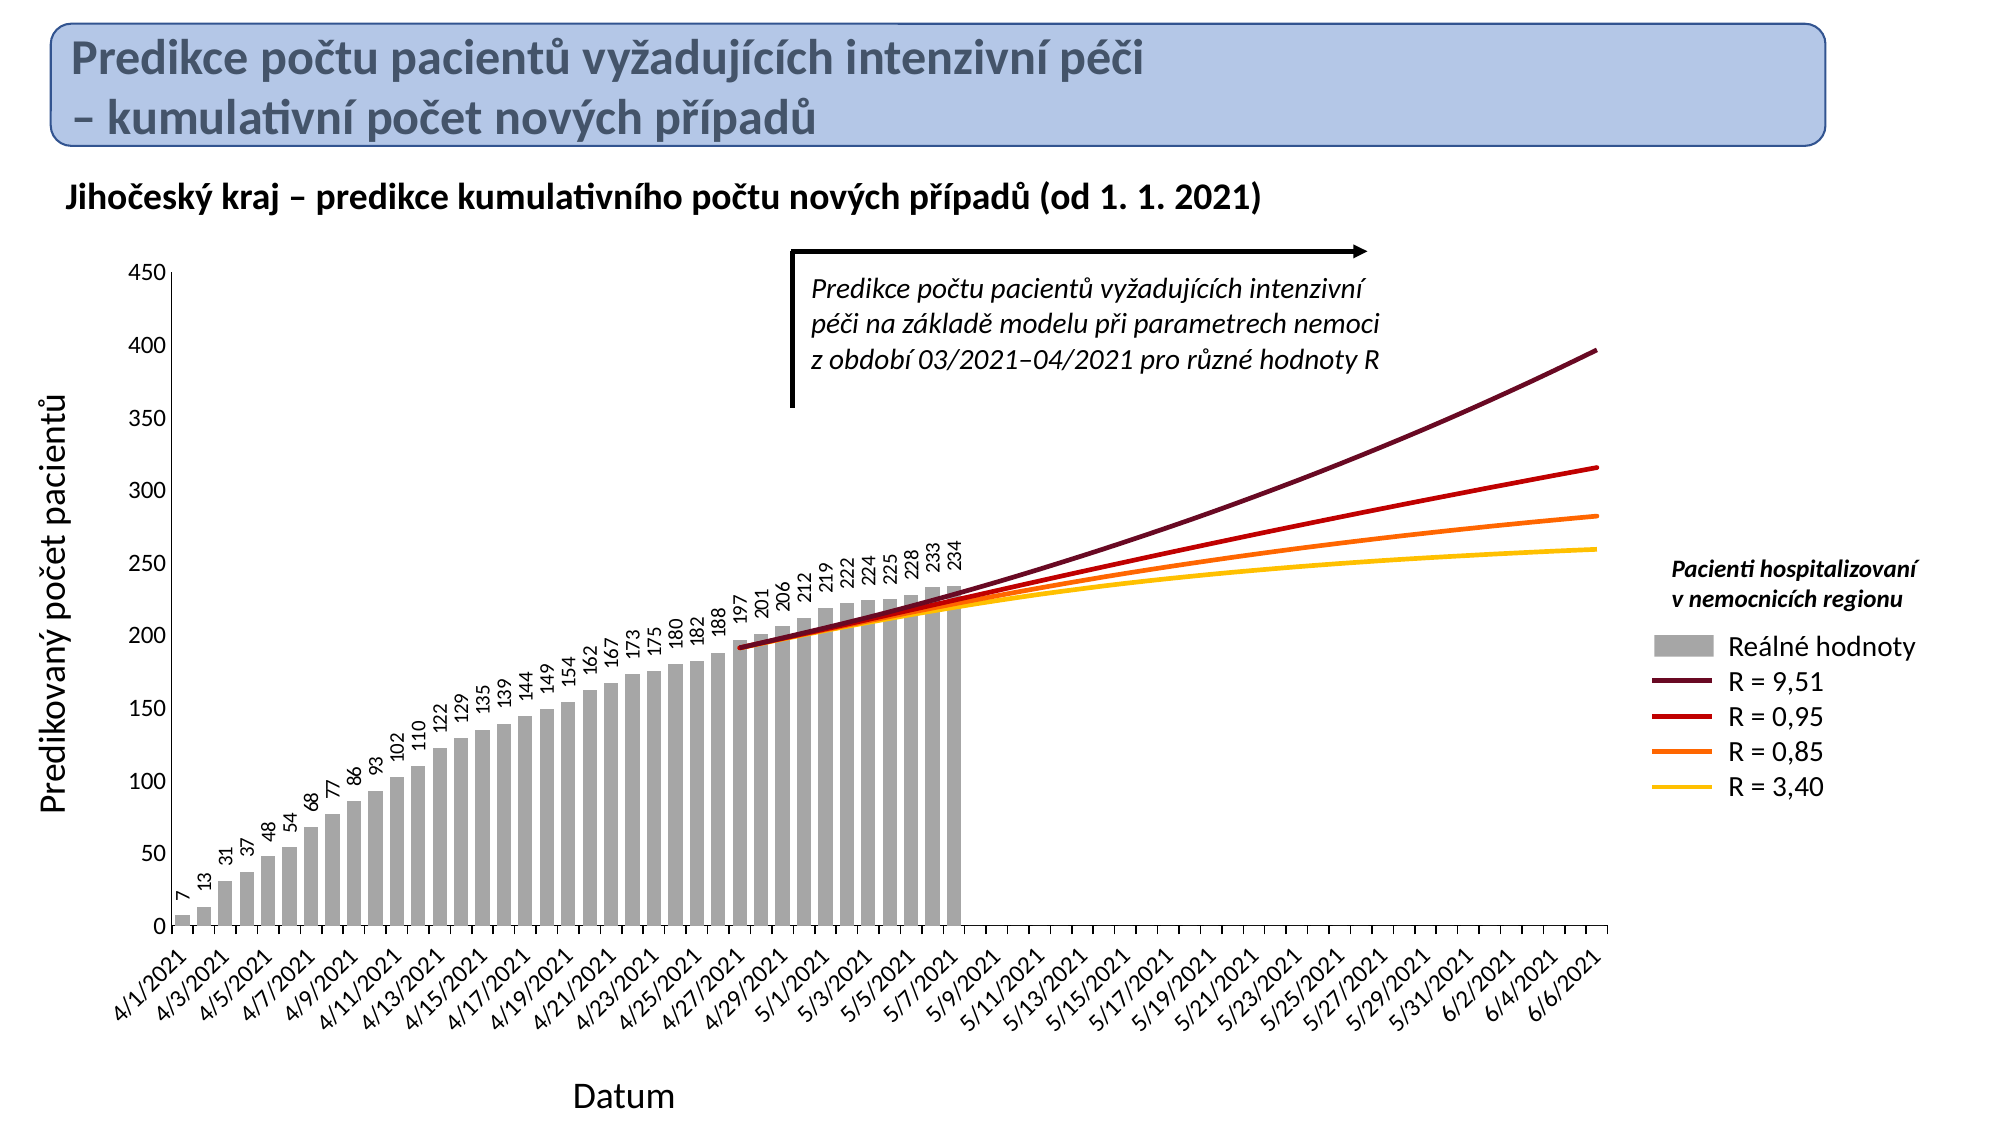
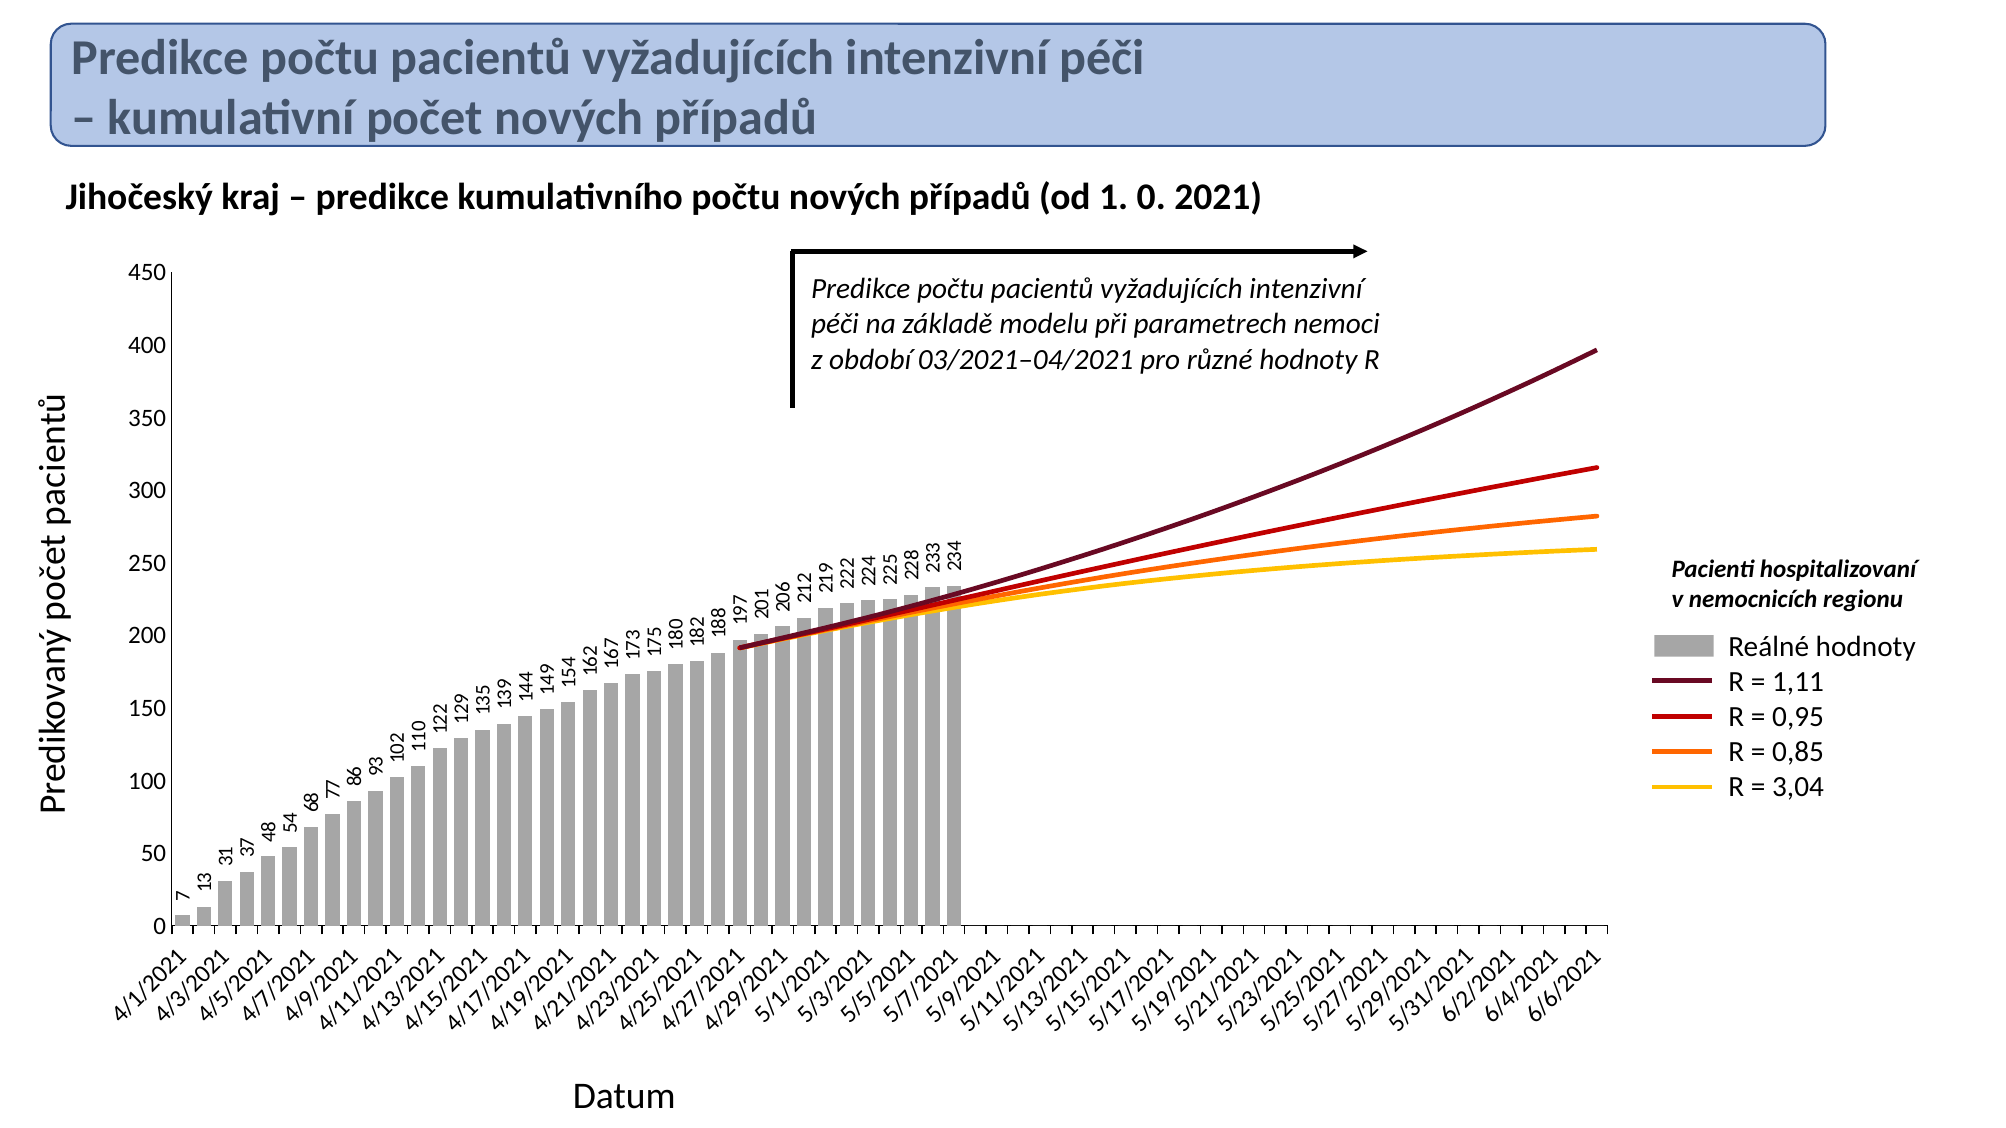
od 1 1: 1 -> 0 (1151, 198)
9,51: 9,51 -> 1,11 (1798, 682)
3,40: 3,40 -> 3,04 (1798, 787)
